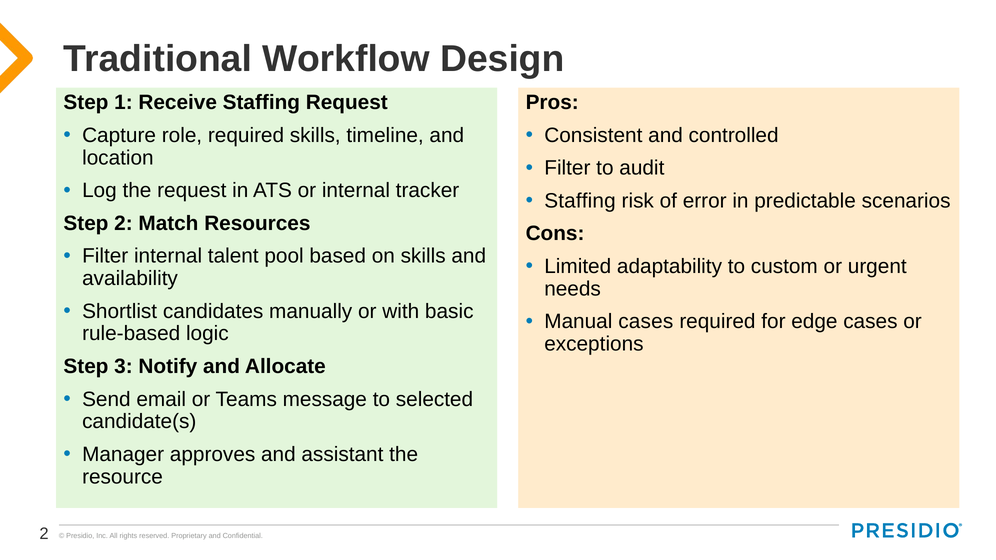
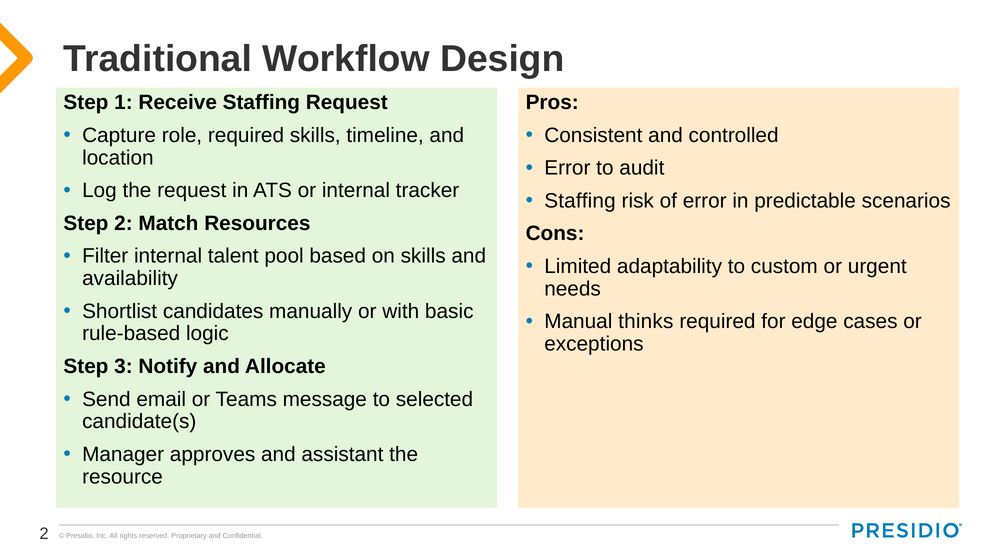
Filter: Filter -> Error (567, 168)
Manual cases: cases -> thinks (646, 322)
